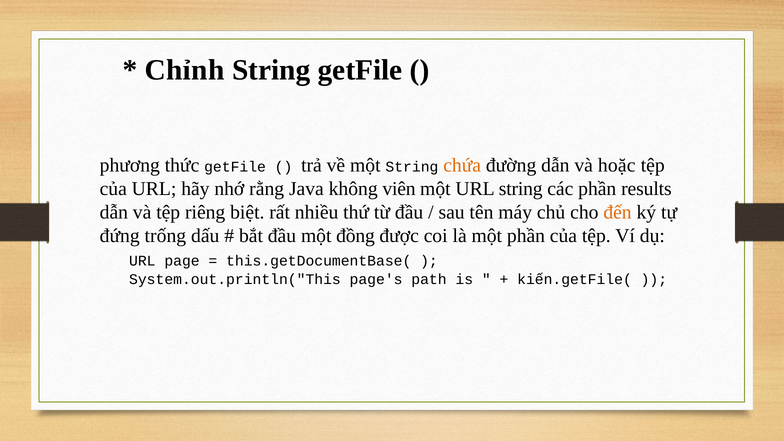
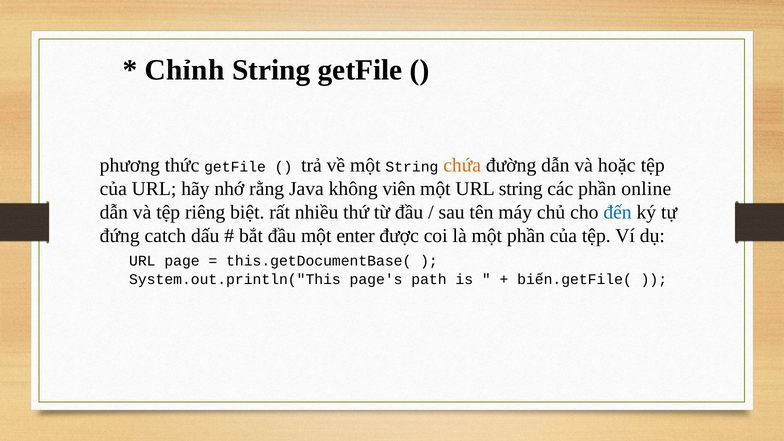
results: results -> online (646, 189)
đến colour: orange -> blue (618, 212)
trống: trống -> catch (165, 236)
đồng: đồng -> enter (356, 236)
kiến.getFile(: kiến.getFile( -> biến.getFile( (575, 280)
